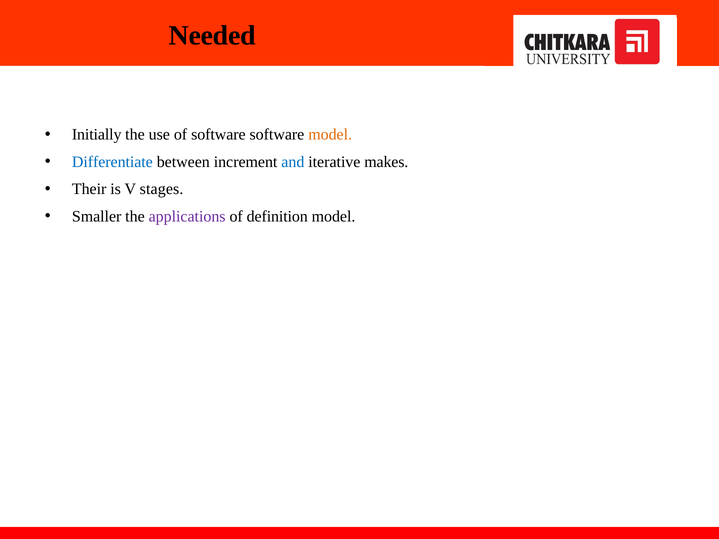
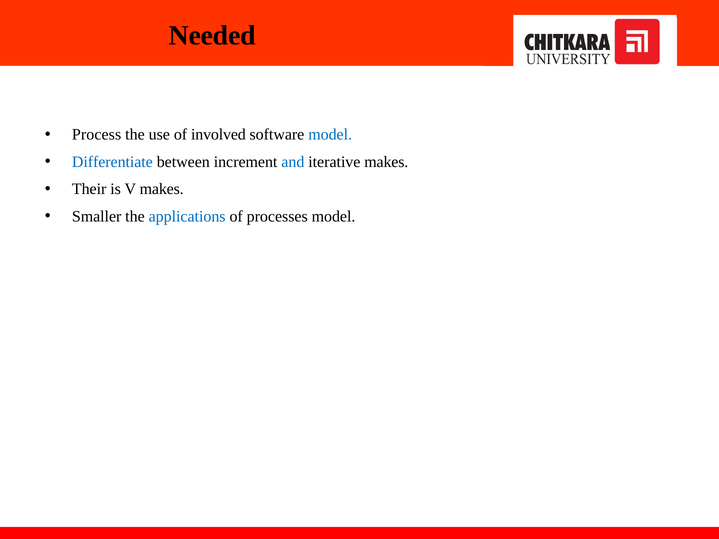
Initially: Initially -> Process (97, 135)
of software: software -> involved (218, 135)
model colour: orange -> blue (330, 135)
V stages: stages -> makes (162, 189)
applications colour: purple -> blue (187, 216)
definition: definition -> processes (277, 216)
